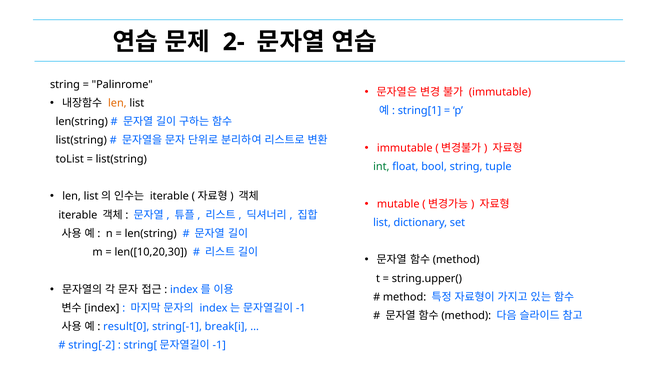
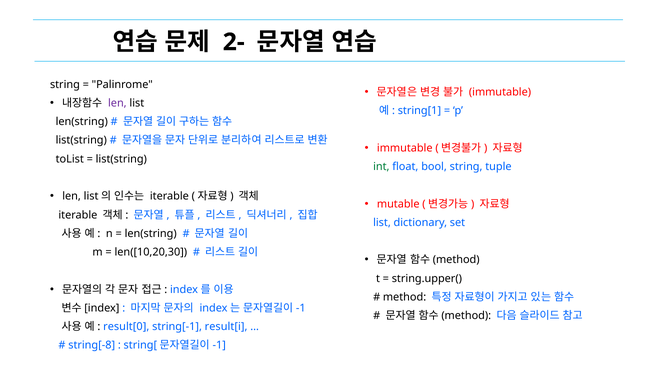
len colour: orange -> purple (117, 103)
break[i: break[i -> result[i (226, 327)
string[-2: string[-2 -> string[-8 (92, 345)
